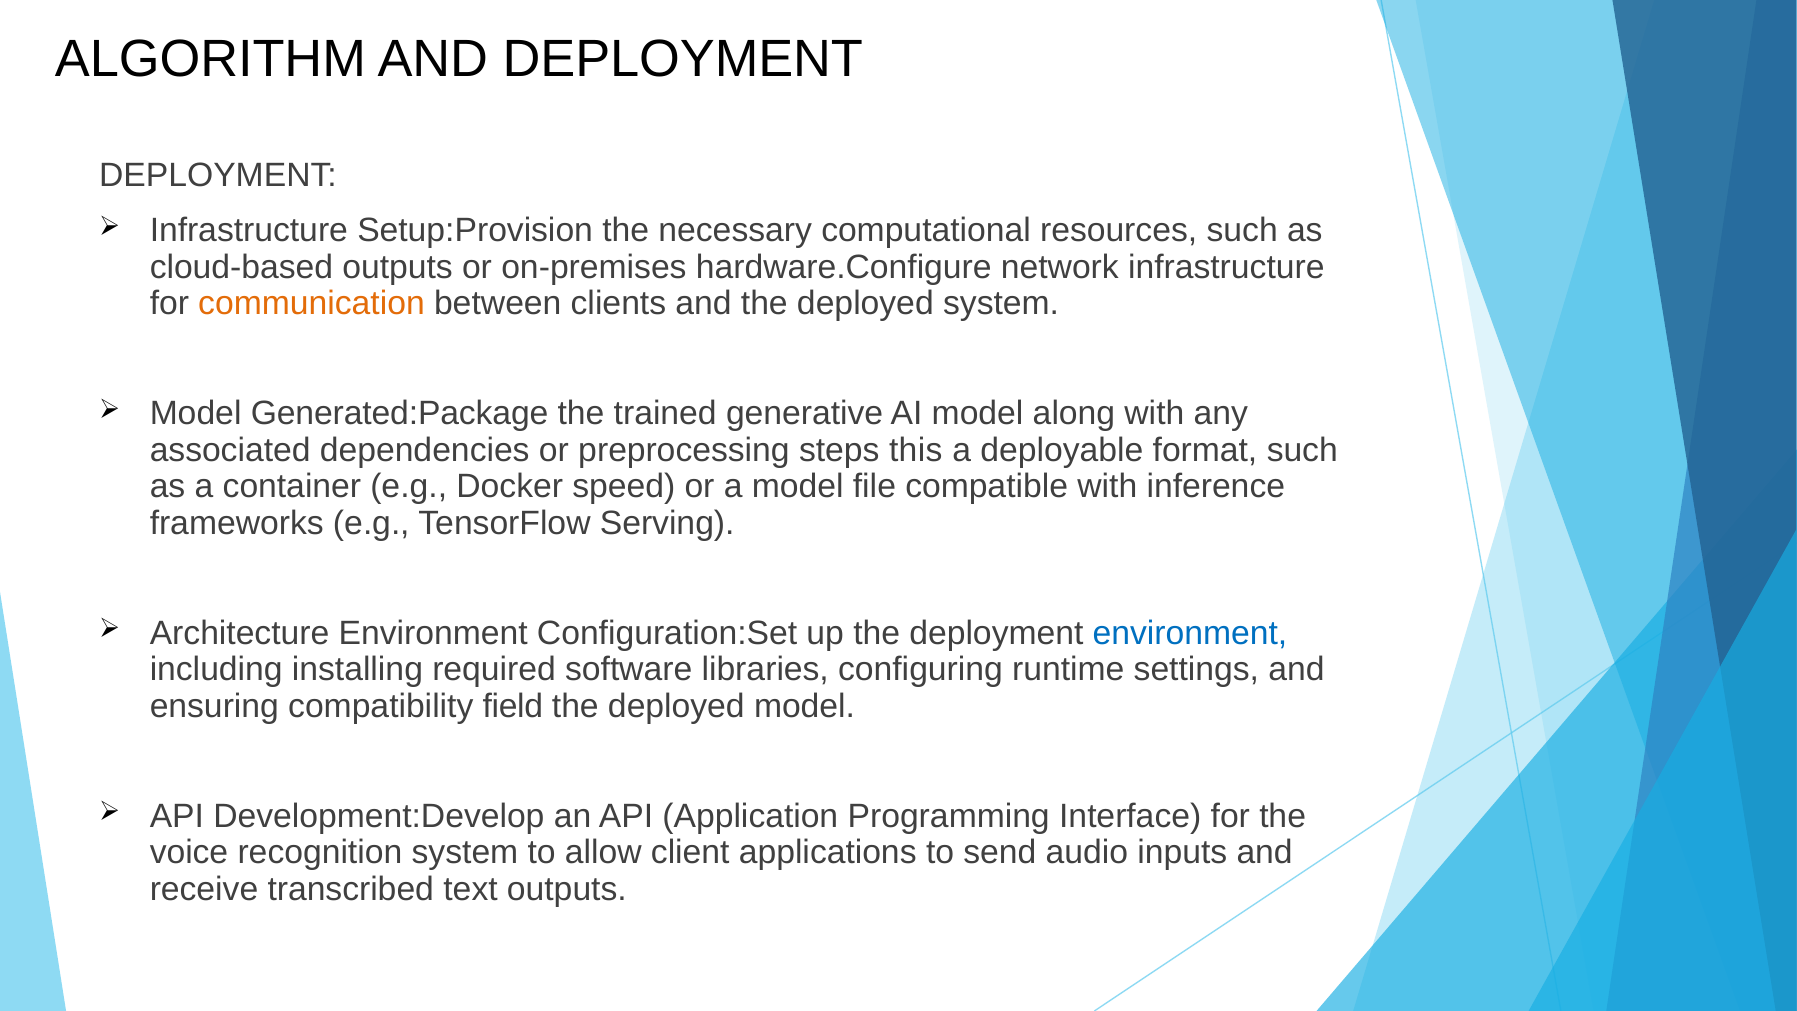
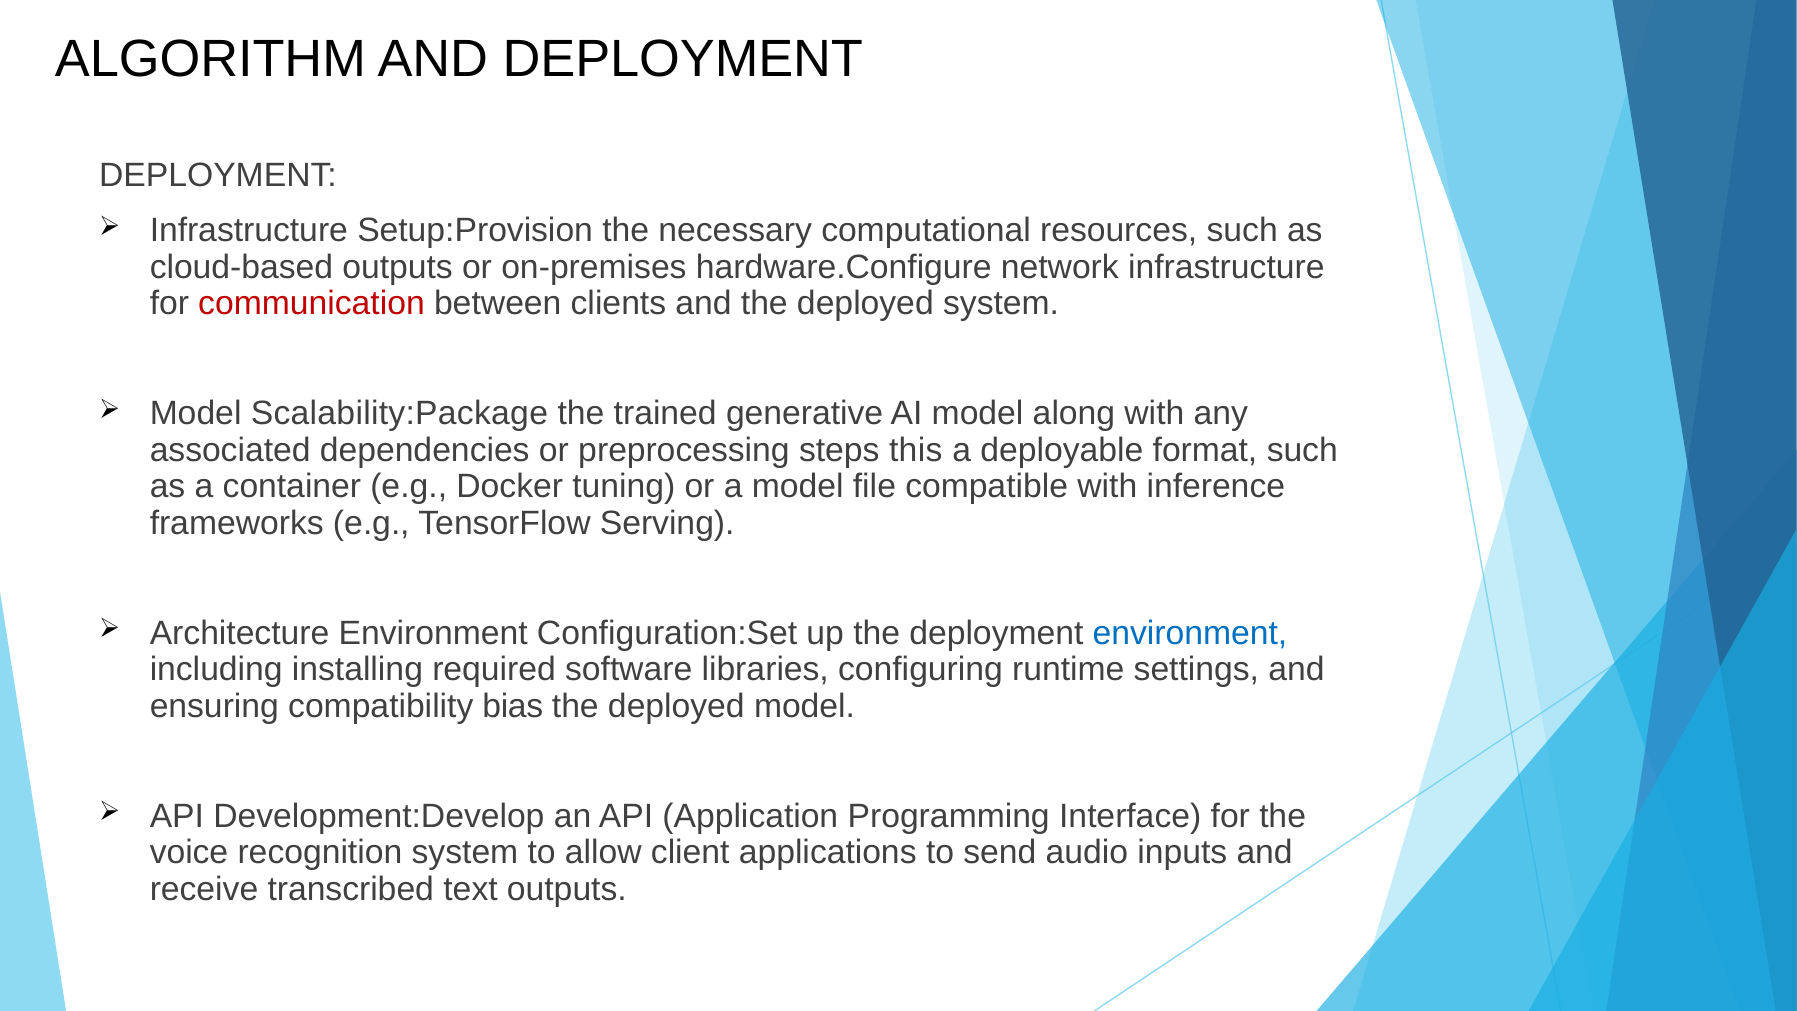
communication colour: orange -> red (311, 304)
Generated:Package: Generated:Package -> Scalability:Package (399, 414)
speed: speed -> tuning (624, 487)
field: field -> bias (513, 706)
